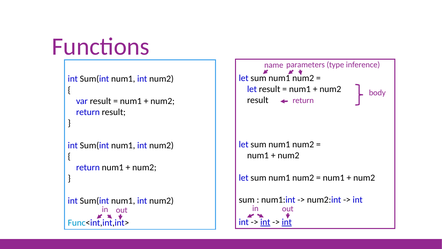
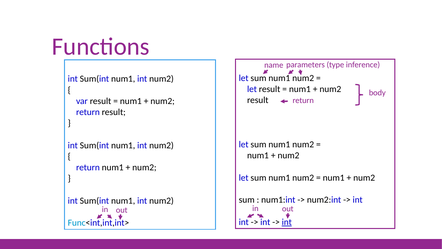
int underline: present -> none (265, 222)
